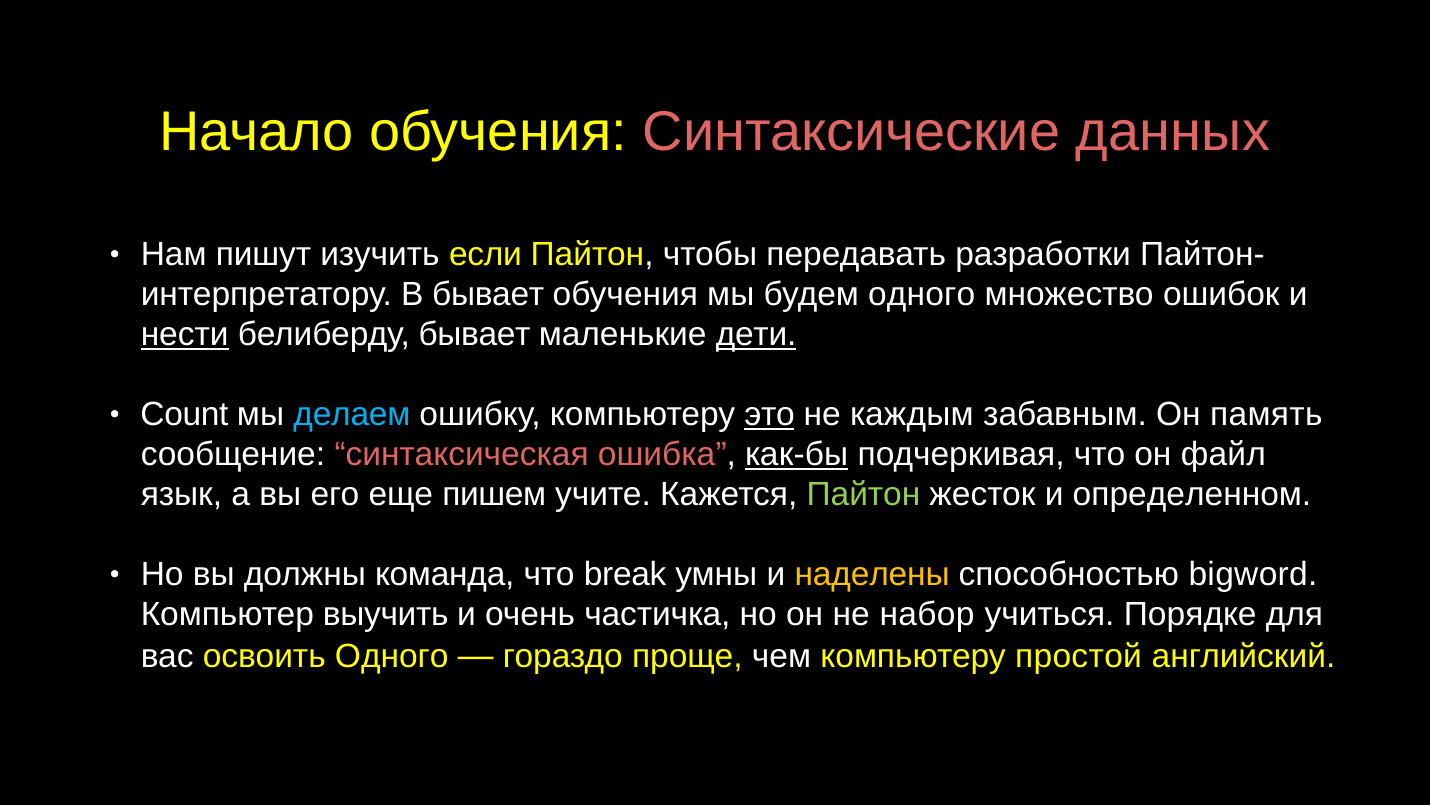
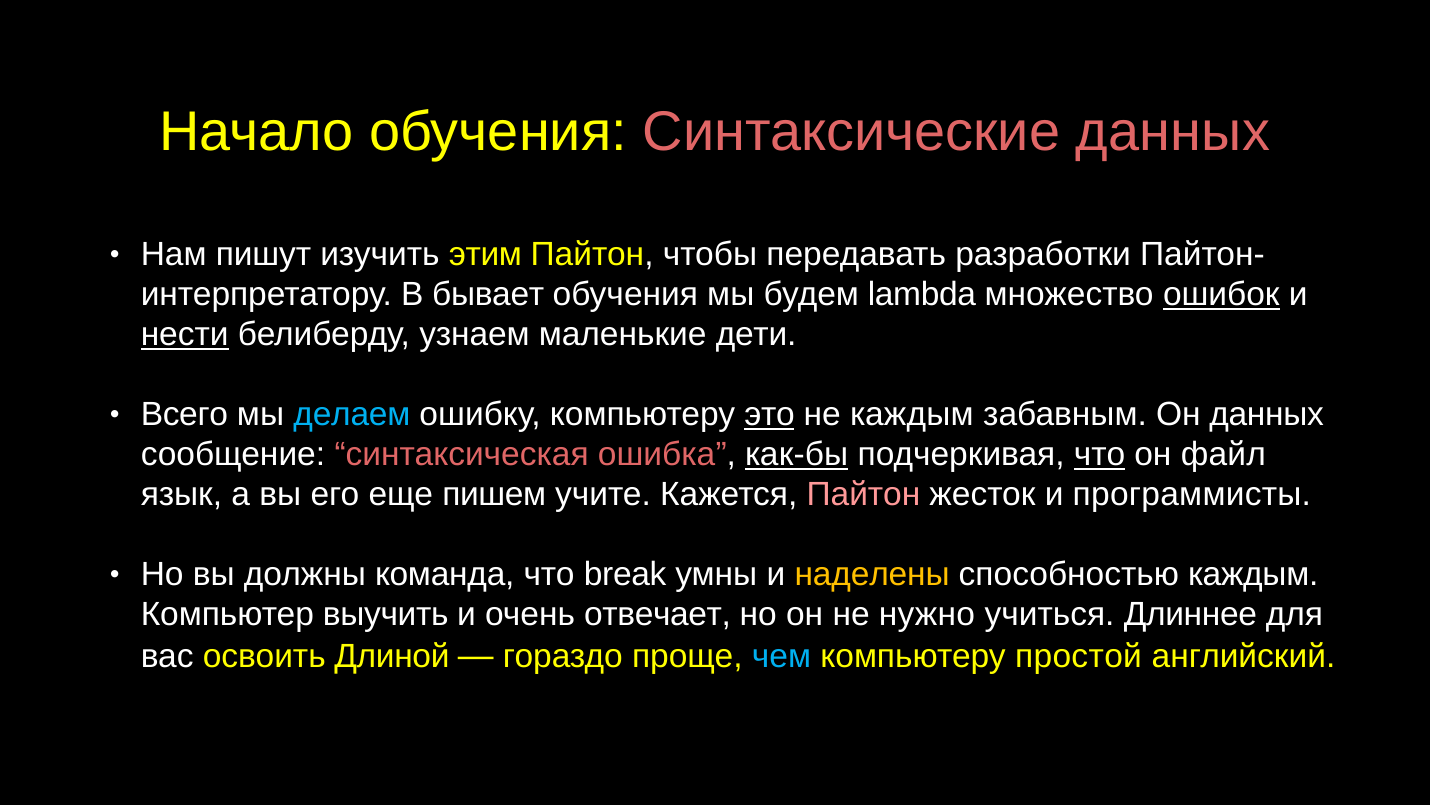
если: если -> этим (485, 254)
будем одного: одного -> lambda (922, 294)
ошибок underline: none -> present (1221, 294)
белиберду бывает: бывает -> узнаем (474, 335)
дети underline: present -> none (756, 335)
Count: Count -> Всего (184, 414)
Он память: память -> данных (1267, 414)
что underline: none -> present (1100, 454)
Пайтон colour: light green -> pink (863, 494)
определенном: определенном -> программисты (1192, 494)
способностью bigword: bigword -> каждым (1253, 574)
частичка: частичка -> отвечает (658, 614)
набор: набор -> нужно (927, 614)
Порядке: Порядке -> Длиннее (1190, 614)
освоить Одного: Одного -> Длиной (392, 656)
чем colour: white -> light blue (781, 656)
